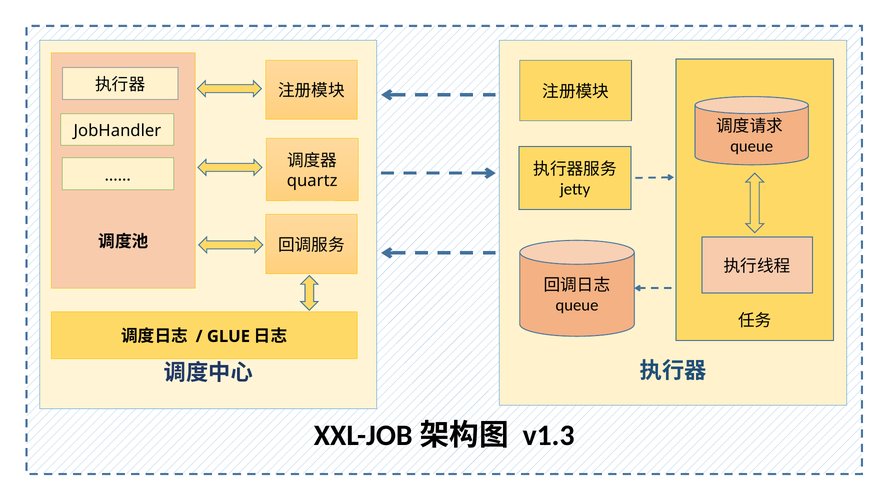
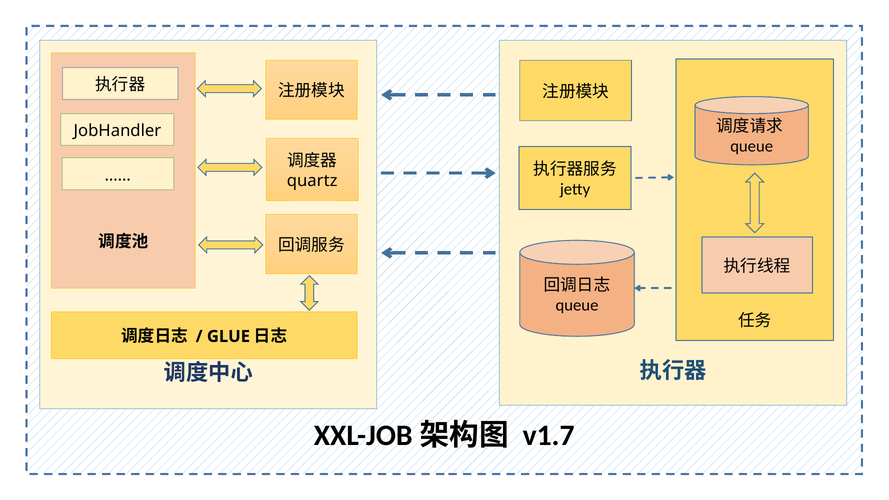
v1.3: v1.3 -> v1.7 (549, 435)
